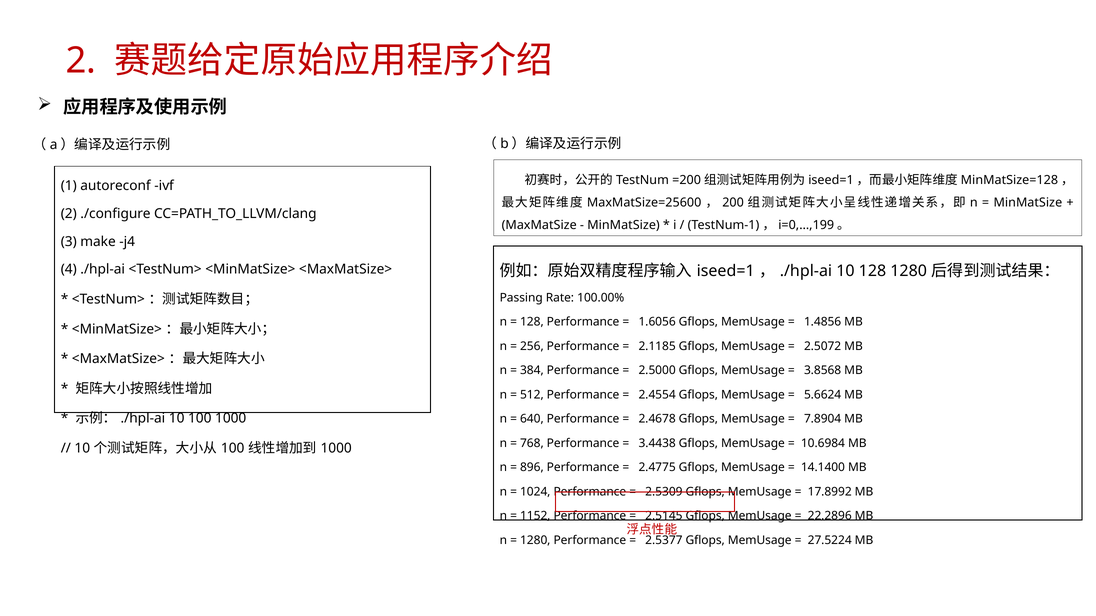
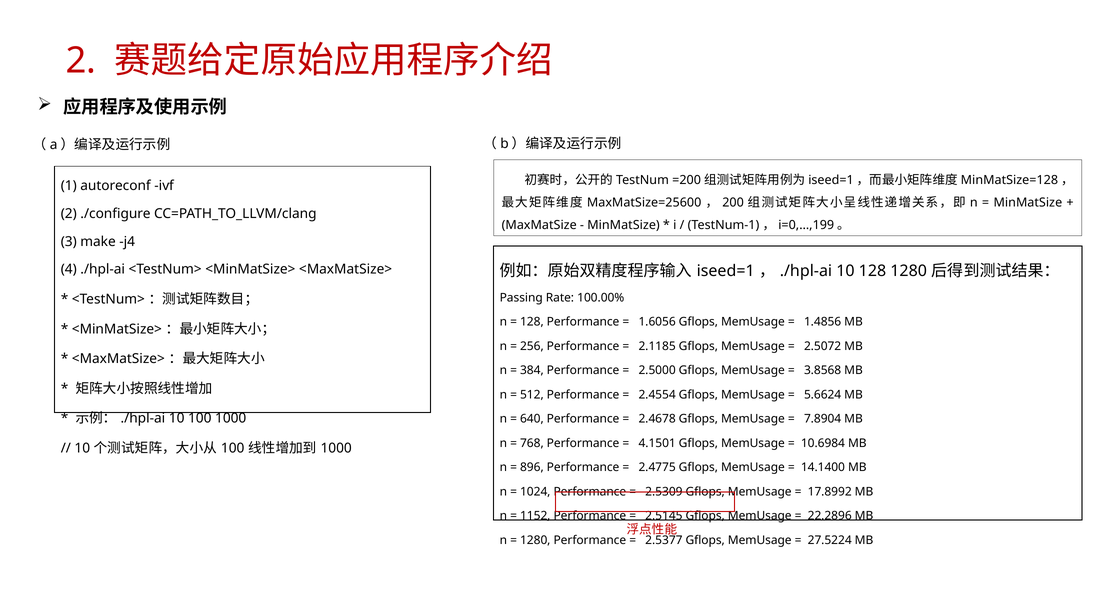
3.4438: 3.4438 -> 4.1501 (657, 443)
